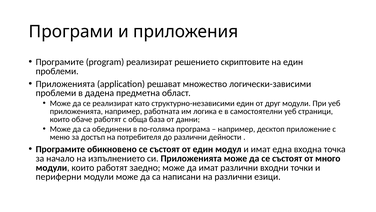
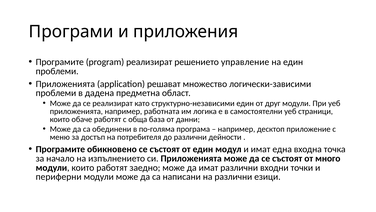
скриптовите: скриптовите -> управление (245, 62)
